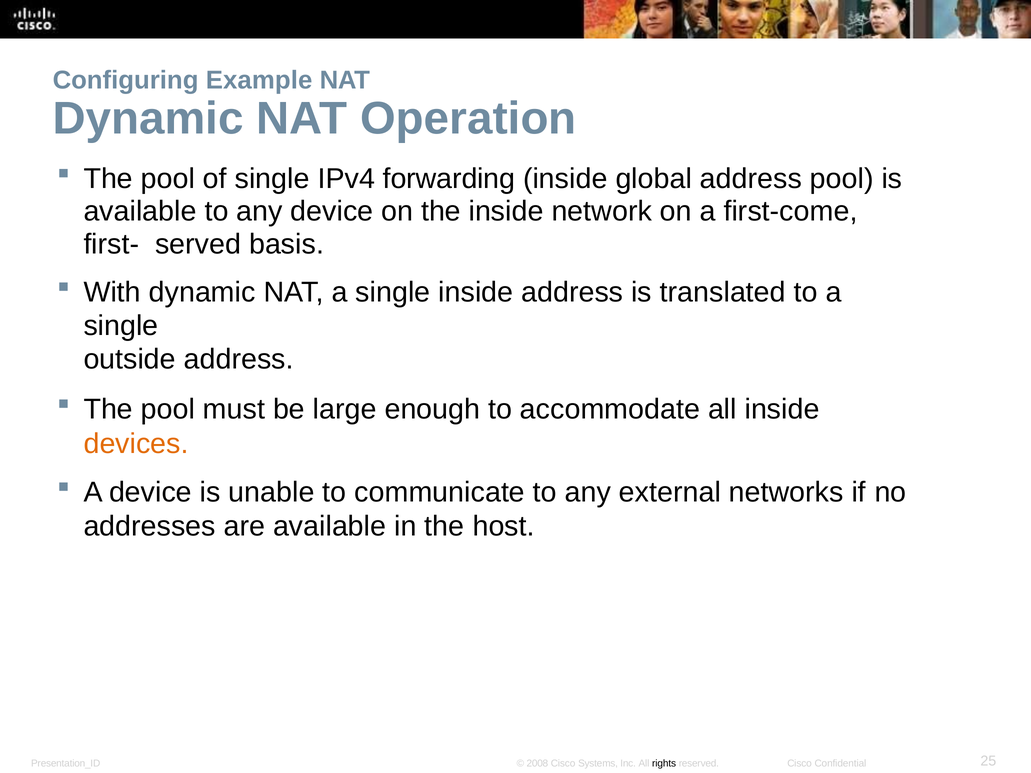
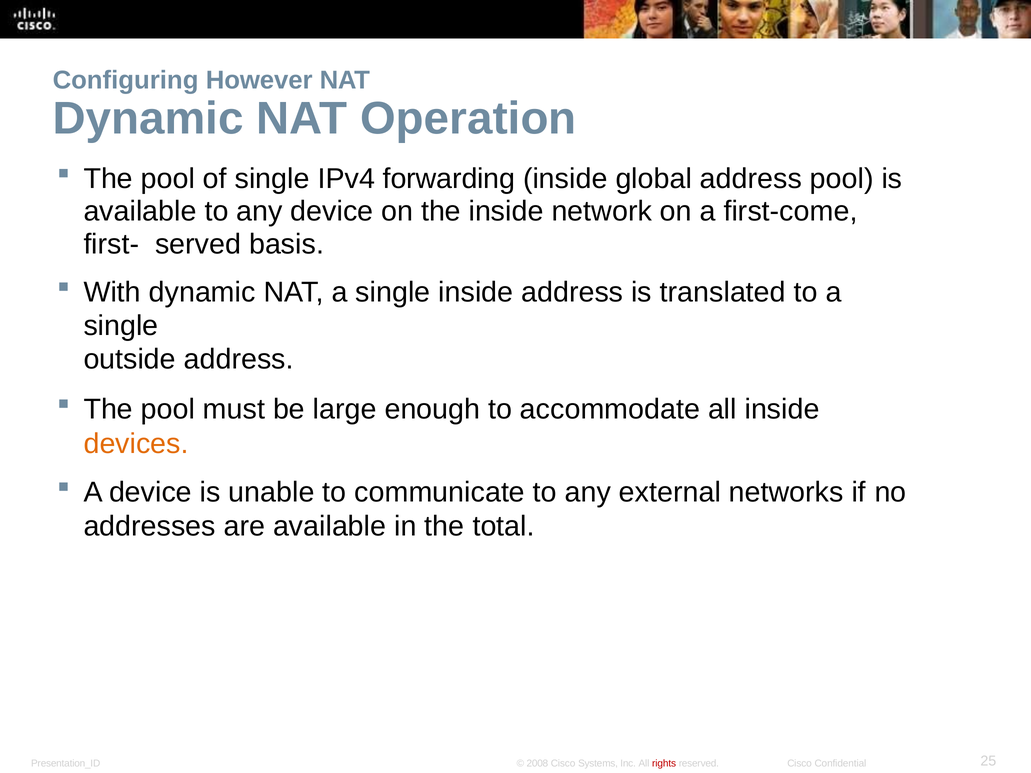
Example: Example -> However (259, 80)
host: host -> total (504, 526)
rights colour: black -> red (664, 764)
